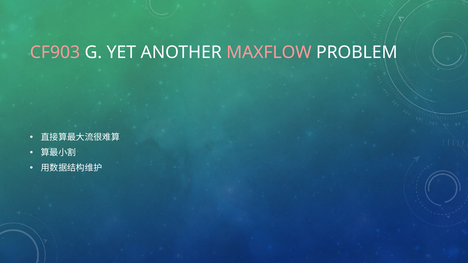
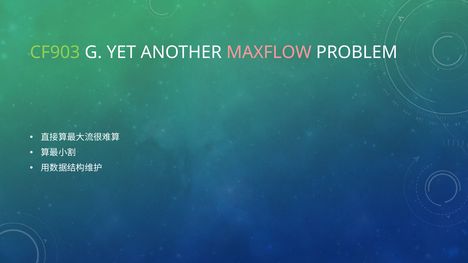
CF903 colour: pink -> light green (55, 53)
